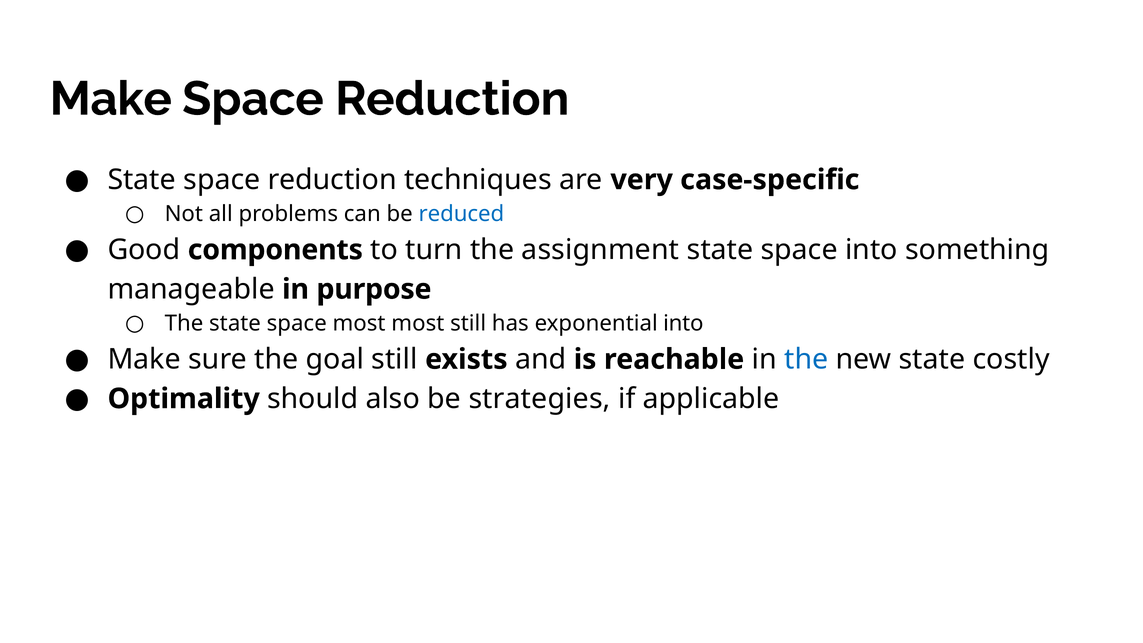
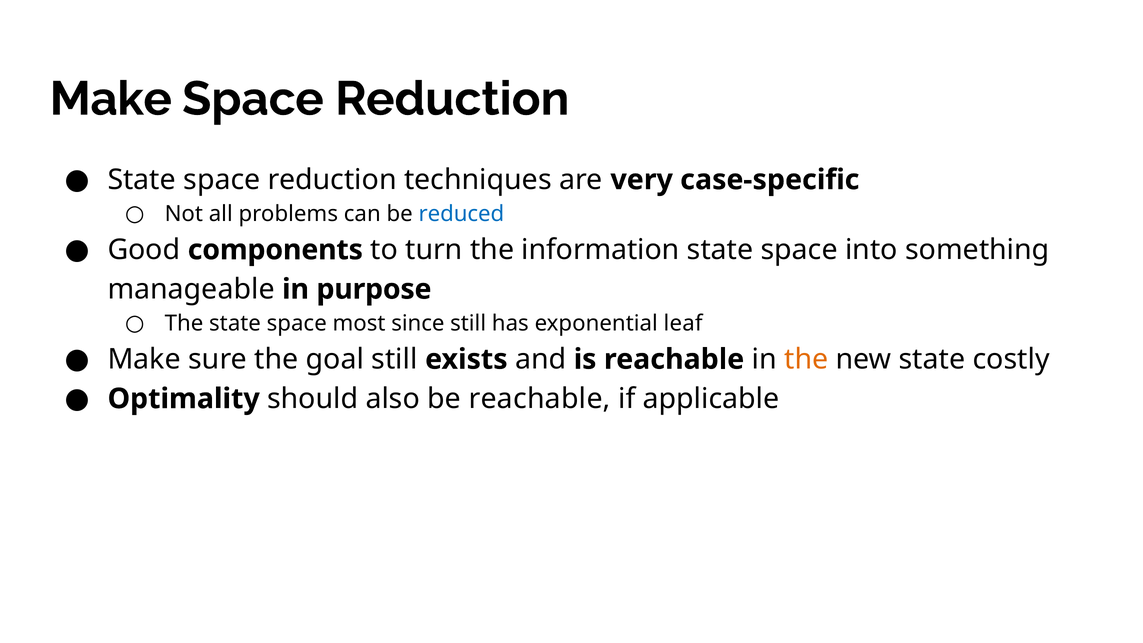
assignment: assignment -> information (600, 250)
most most: most -> since (418, 323)
exponential into: into -> leaf (683, 323)
the colour: blue -> orange (806, 359)
be strategies: strategies -> reachable (540, 399)
